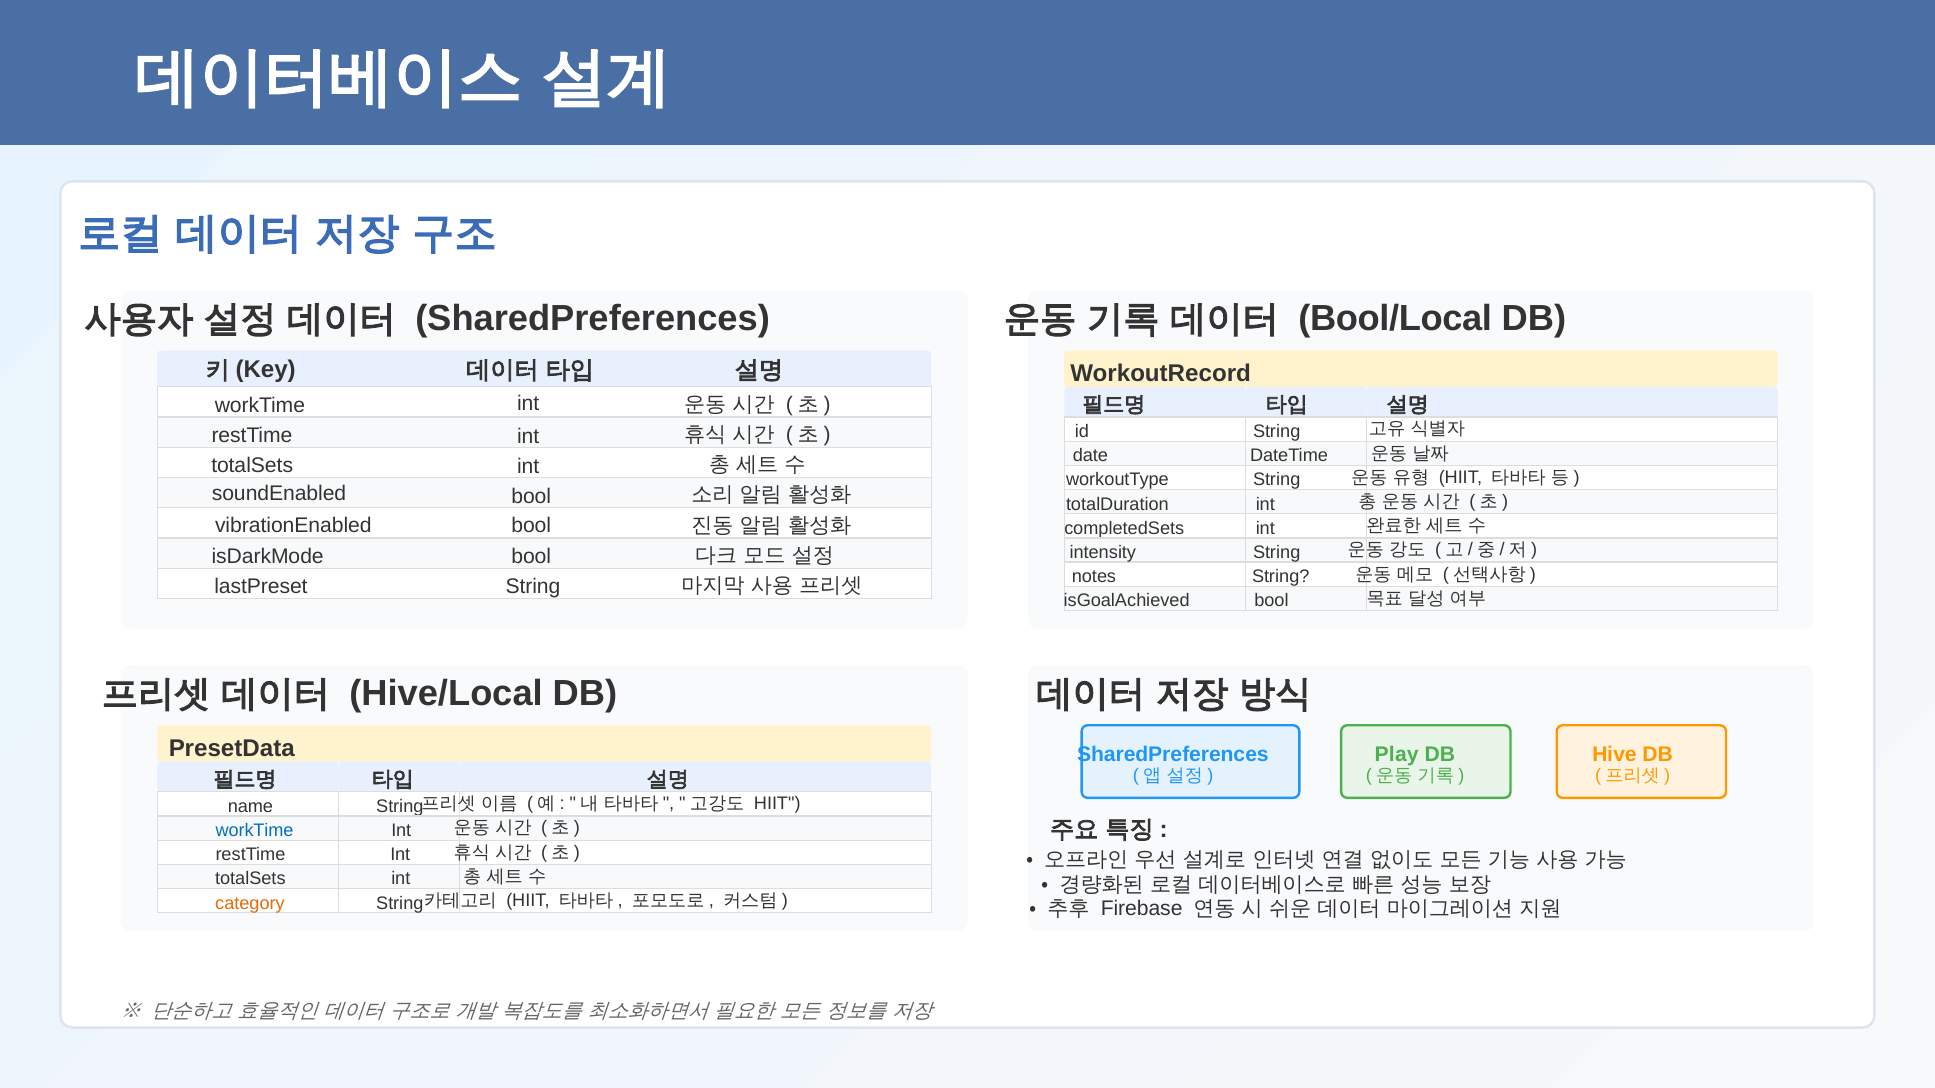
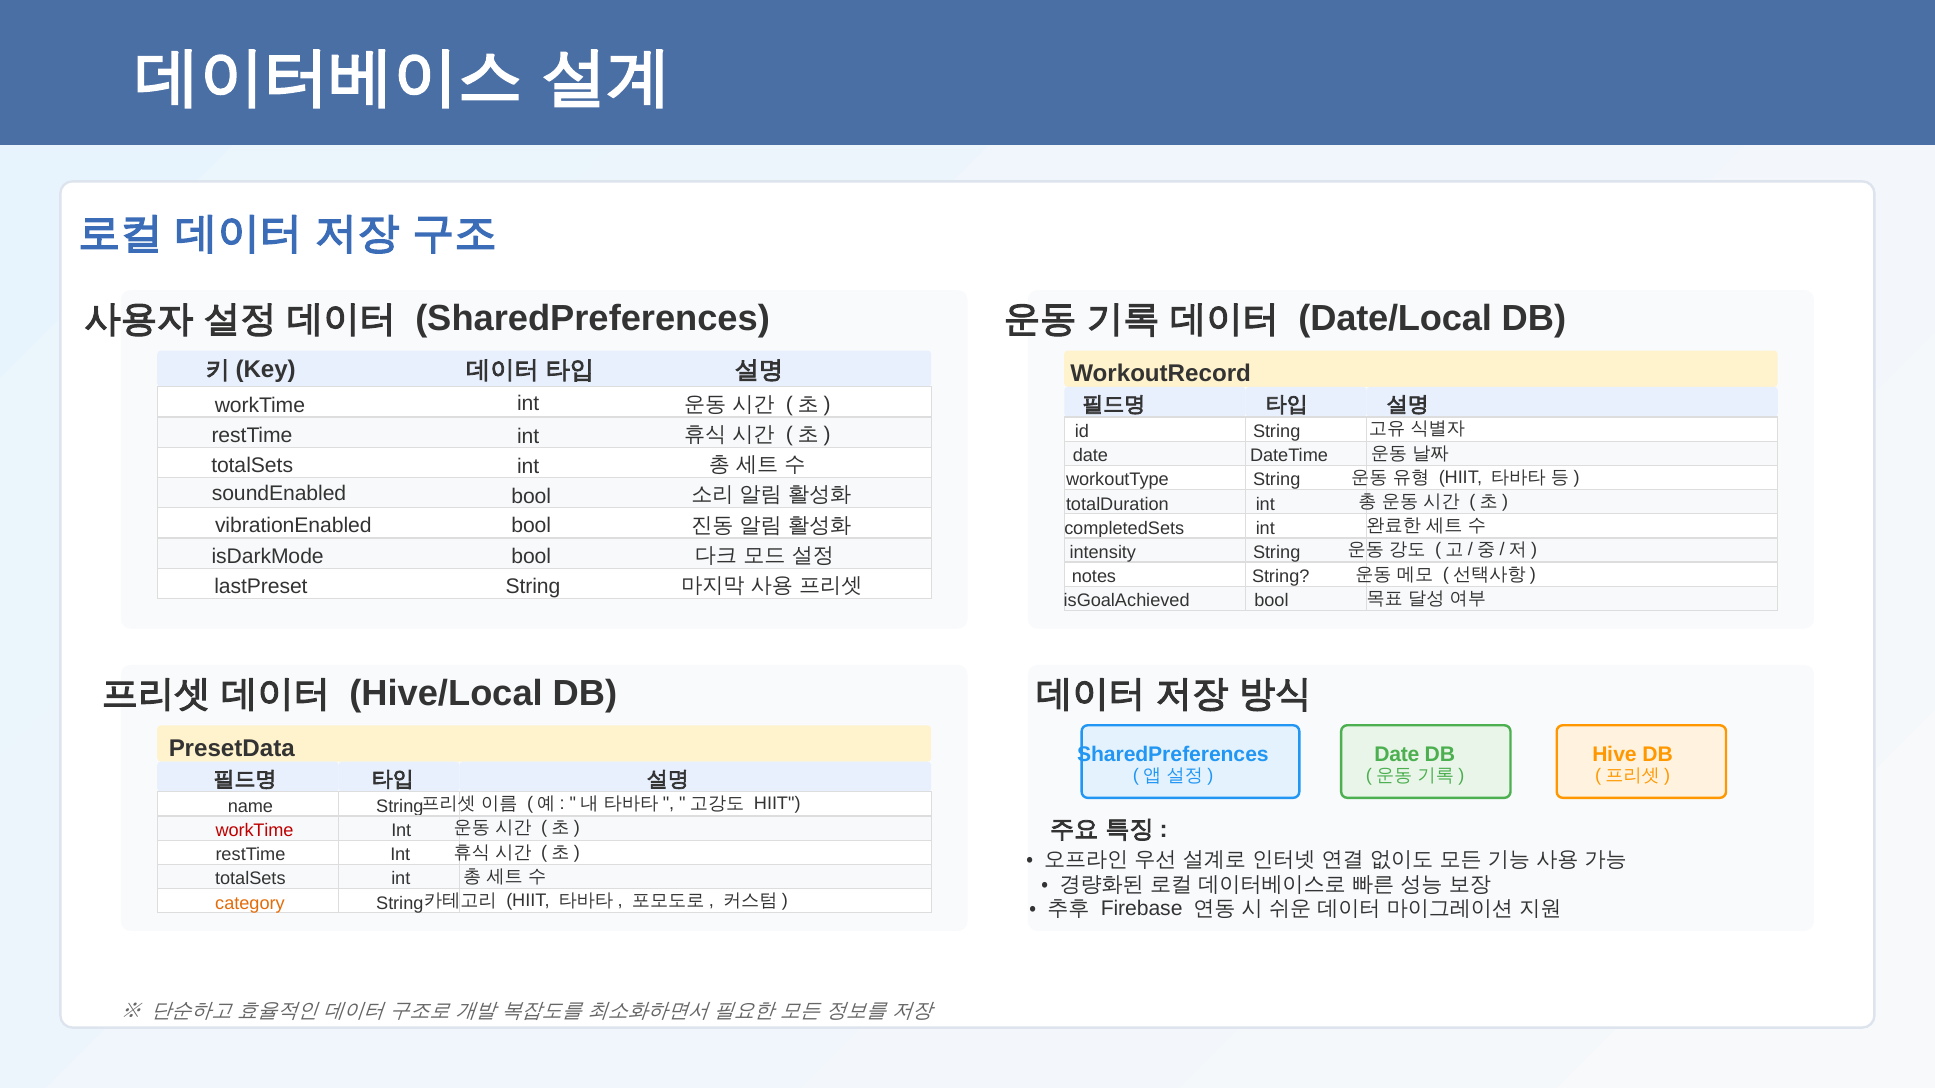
Bool/Local: Bool/Local -> Date/Local (1395, 319)
Play: Play -> Date (1397, 755)
workTime colour: blue -> red (255, 831)
